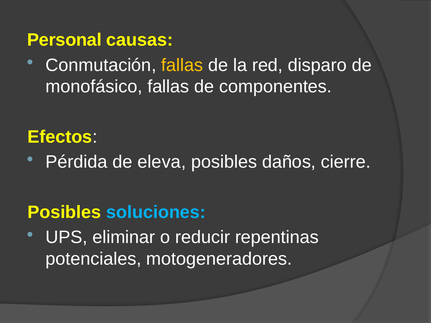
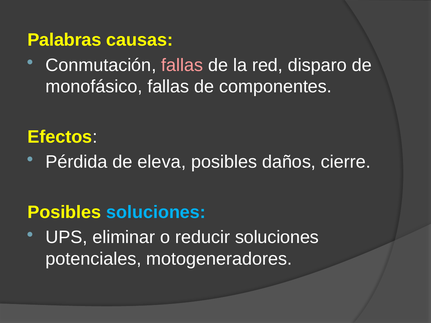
Personal: Personal -> Palabras (64, 40)
fallas colour: yellow -> pink (182, 65)
reducir repentinas: repentinas -> soluciones (277, 238)
